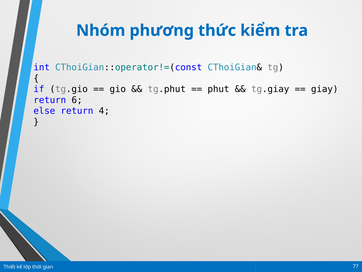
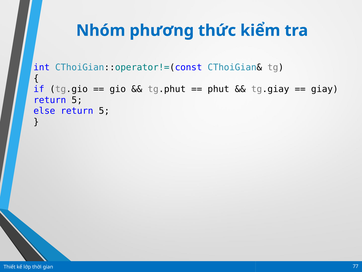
6: 6 -> 5 (77, 100)
else return 4: 4 -> 5 (104, 111)
